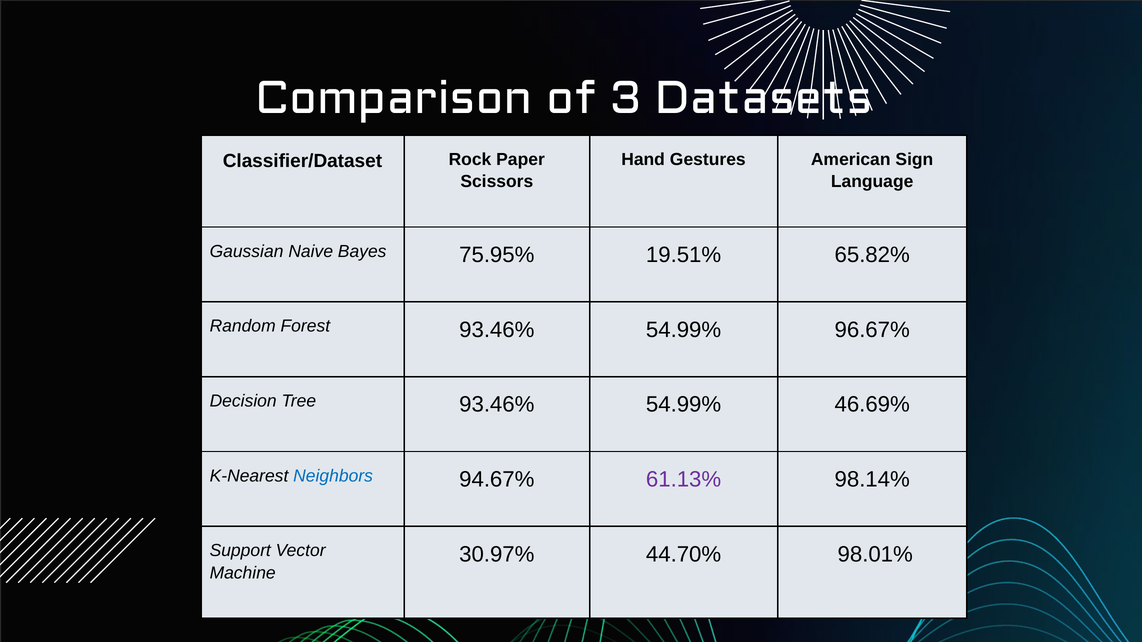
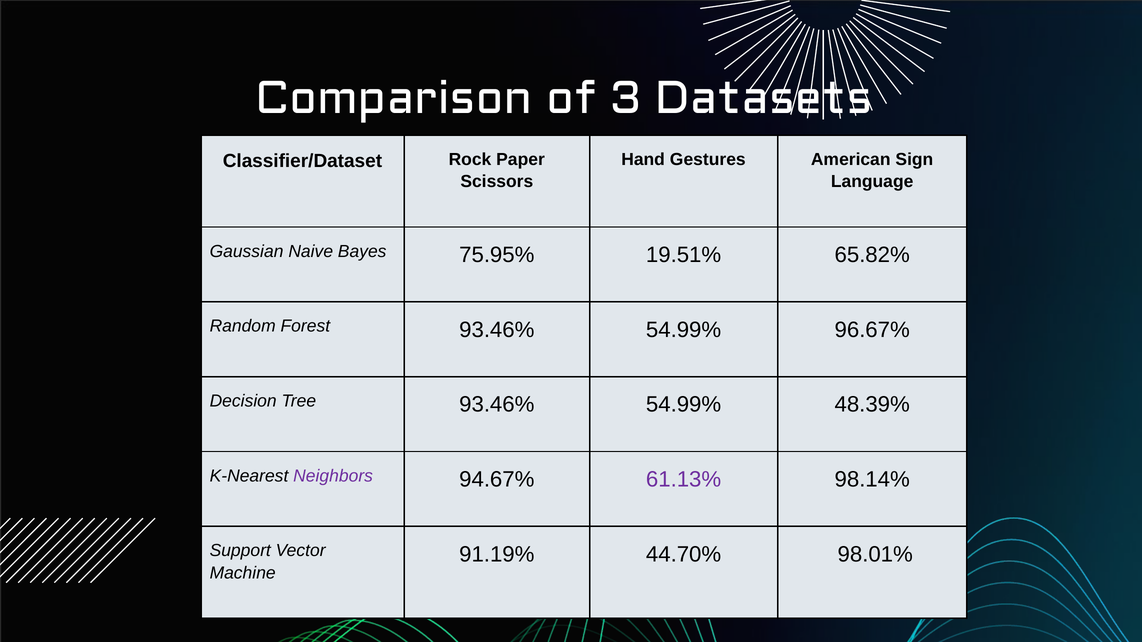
46.69%: 46.69% -> 48.39% (872, 405)
Neighbors colour: blue -> purple (333, 476)
30.97%: 30.97% -> 91.19% (497, 555)
